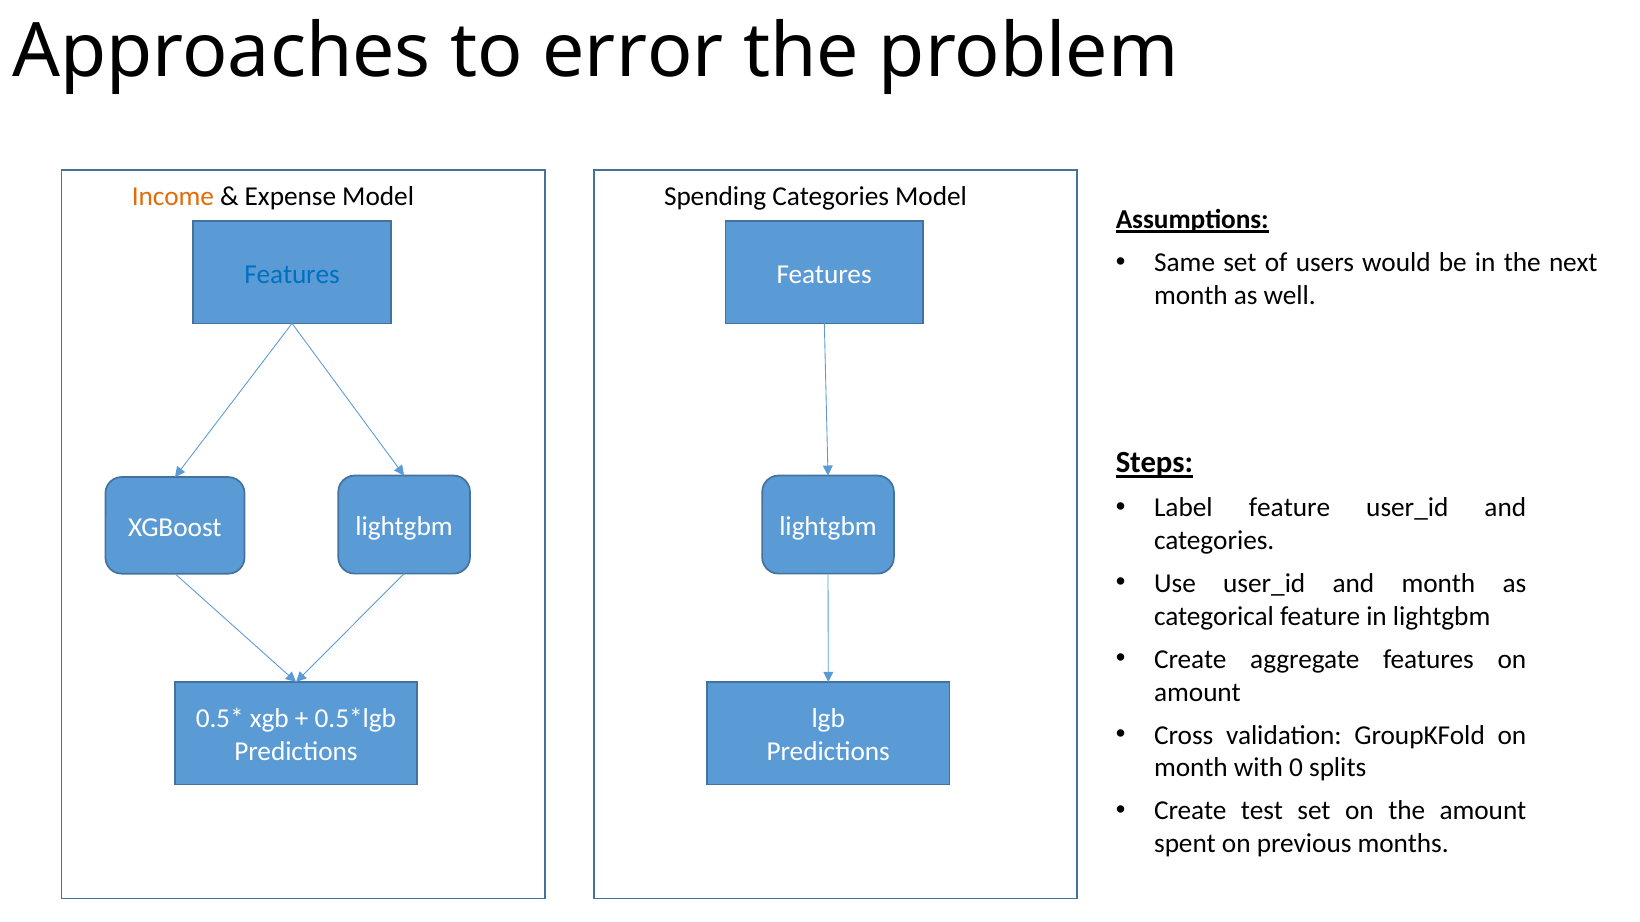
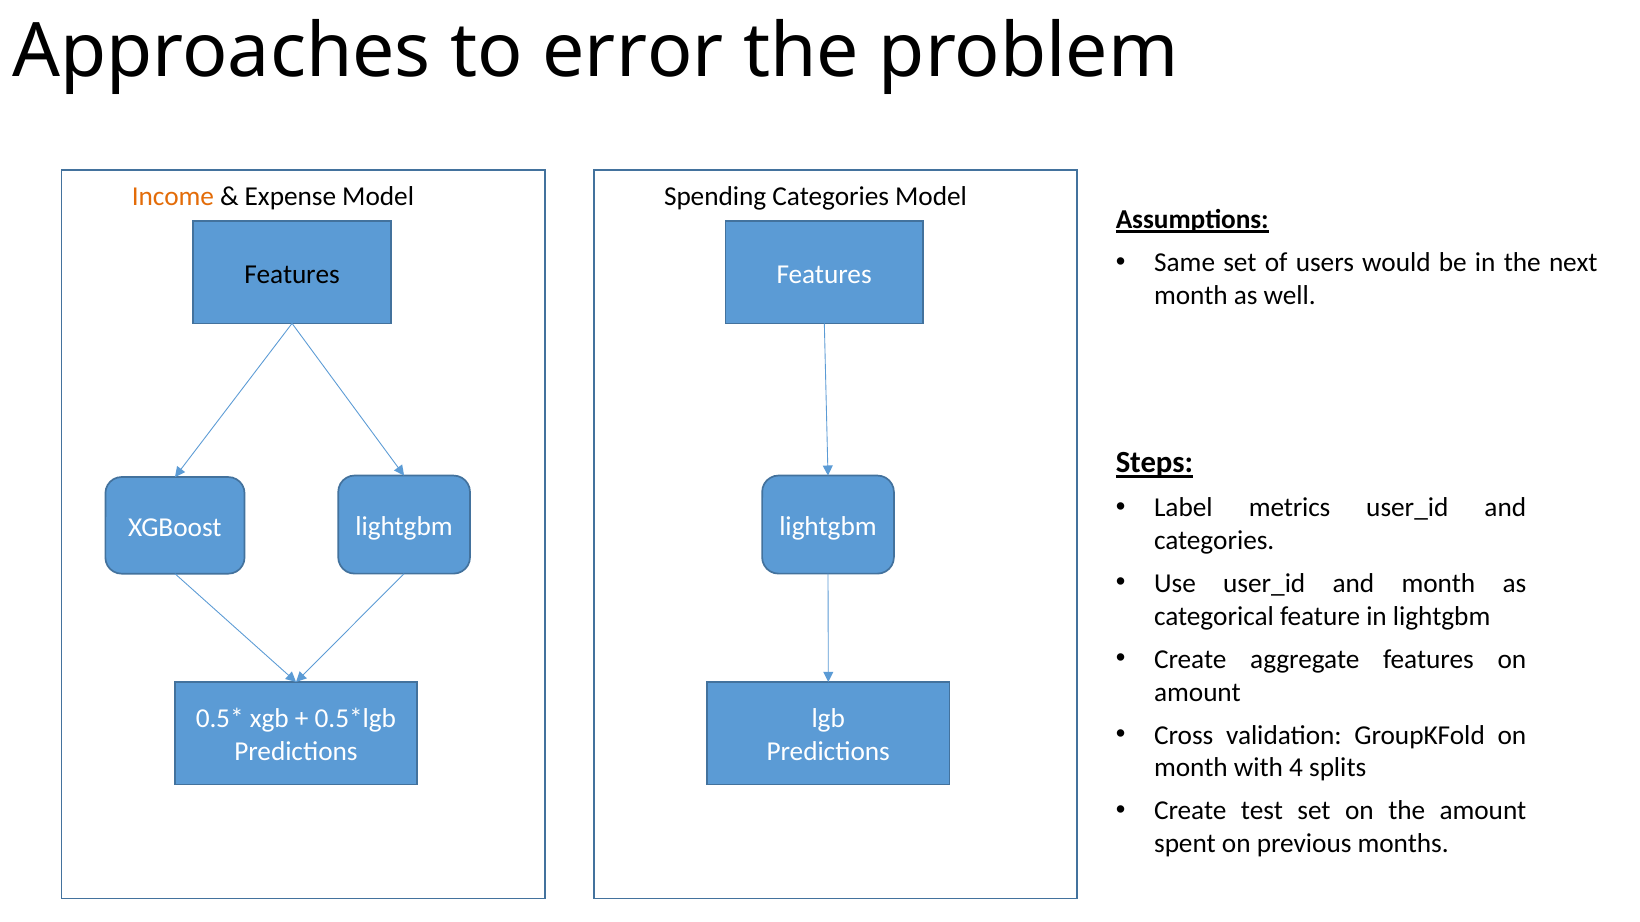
Features colour: blue -> black (292, 274)
Label feature: feature -> metrics (1290, 508)
0: 0 -> 4 (1296, 768)
